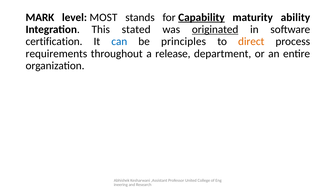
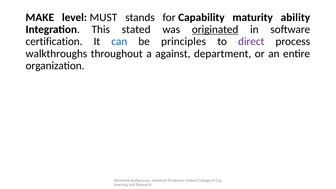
MARK: MARK -> MAKE (40, 17)
MOST: MOST -> MUST (103, 17)
Capability underline: present -> none (201, 17)
direct colour: orange -> purple (251, 42)
requirements: requirements -> walkthroughs (56, 54)
release: release -> against (173, 54)
